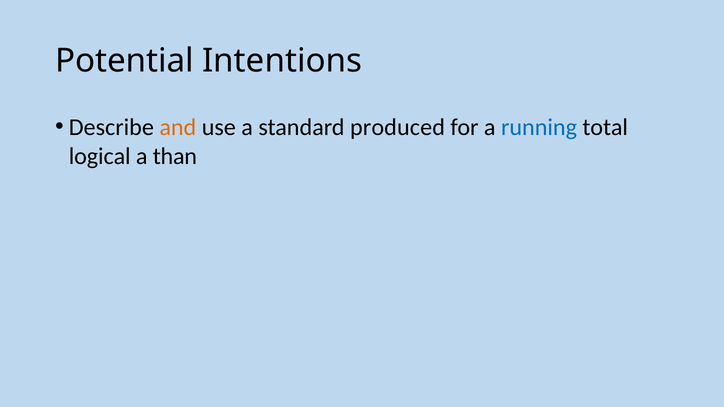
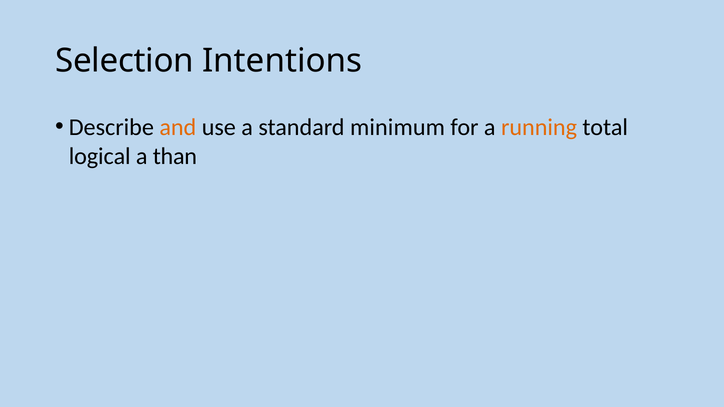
Potential: Potential -> Selection (125, 61)
produced: produced -> minimum (397, 127)
running colour: blue -> orange (539, 127)
